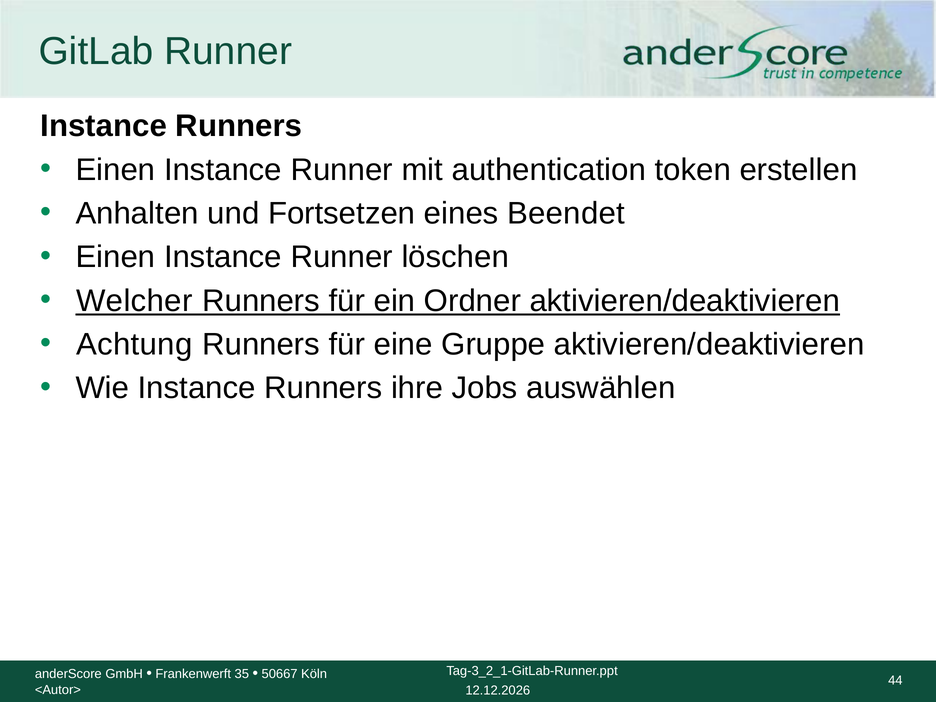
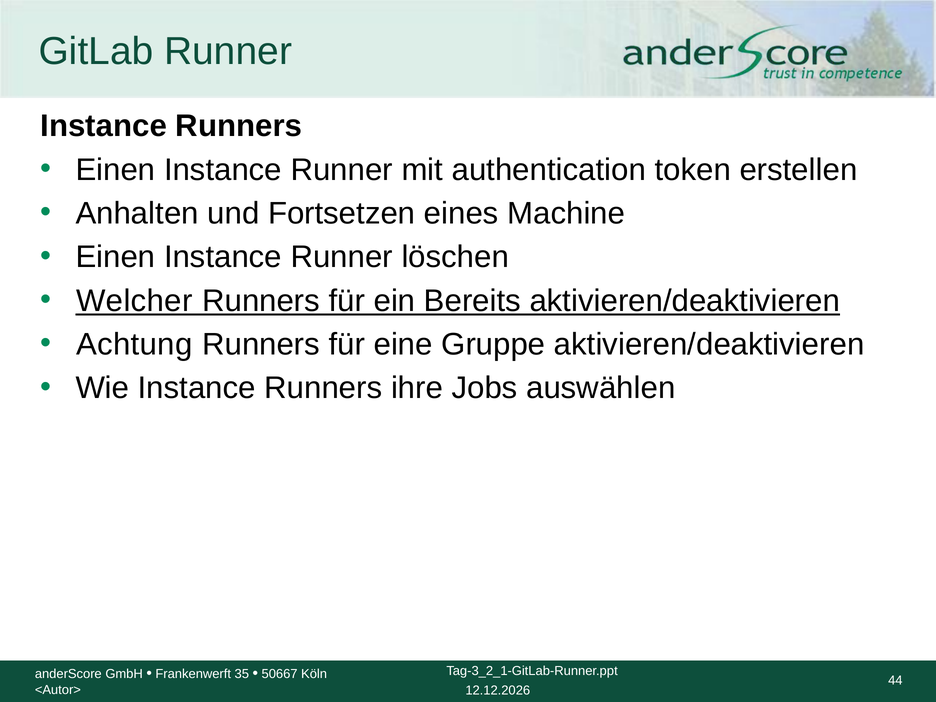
Beendet: Beendet -> Machine (566, 213)
Ordner: Ordner -> Bereits (472, 301)
